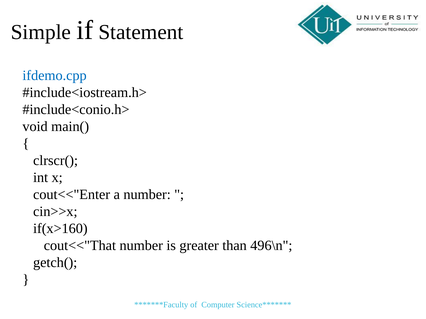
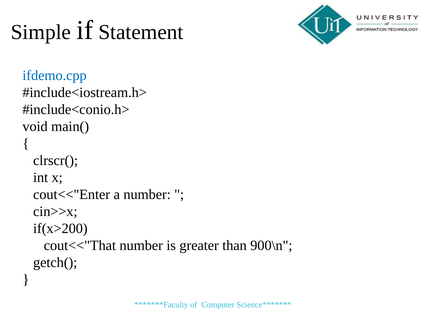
if(x>160: if(x>160 -> if(x>200 (60, 229)
496\n: 496\n -> 900\n (271, 246)
